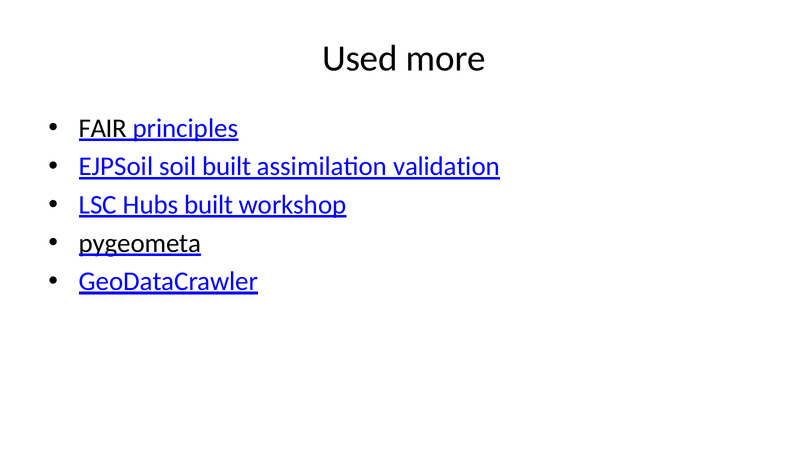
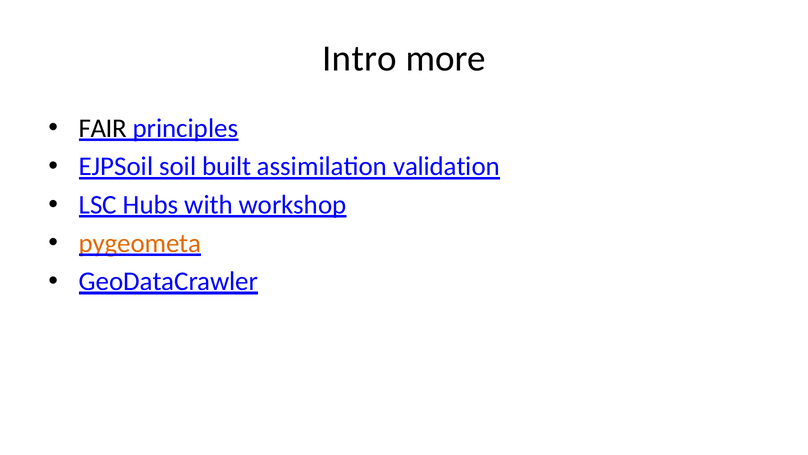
Used: Used -> Intro (360, 59)
Hubs built: built -> with (209, 205)
pygeometa colour: black -> orange (140, 243)
